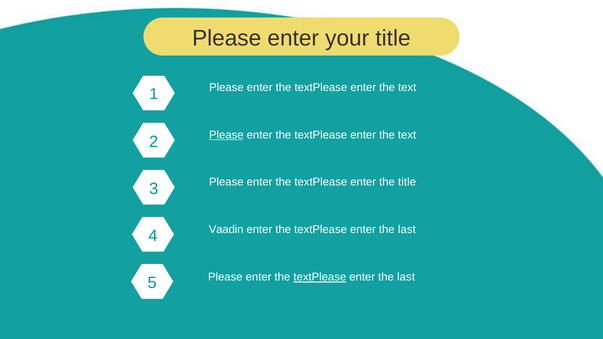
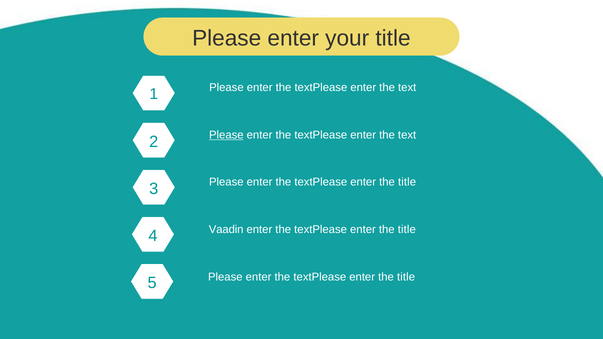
last: last -> title (407, 230)
textPlease underline: present -> none (320, 277)
last: last -> title (406, 277)
